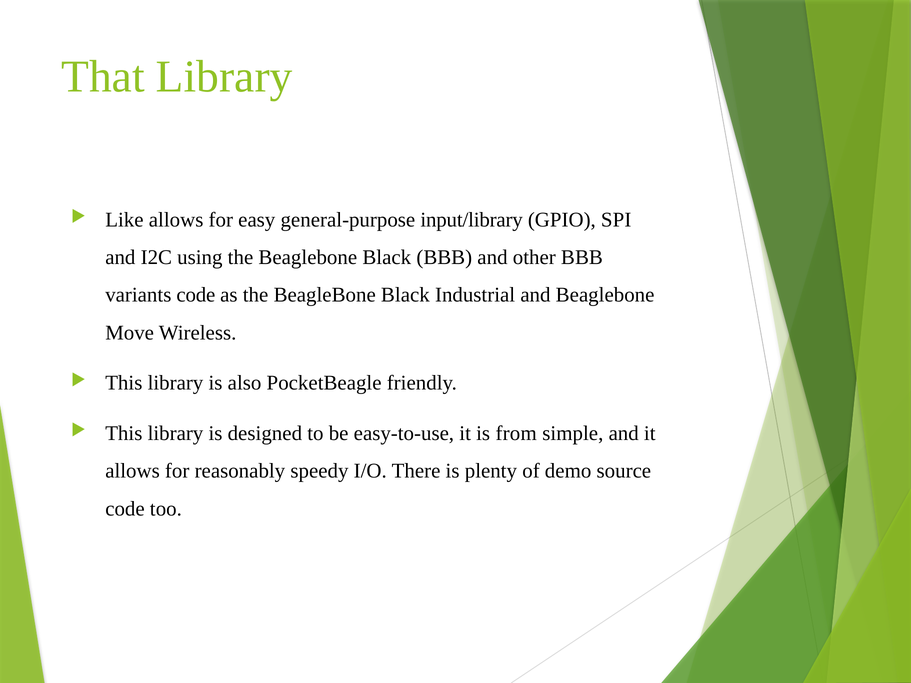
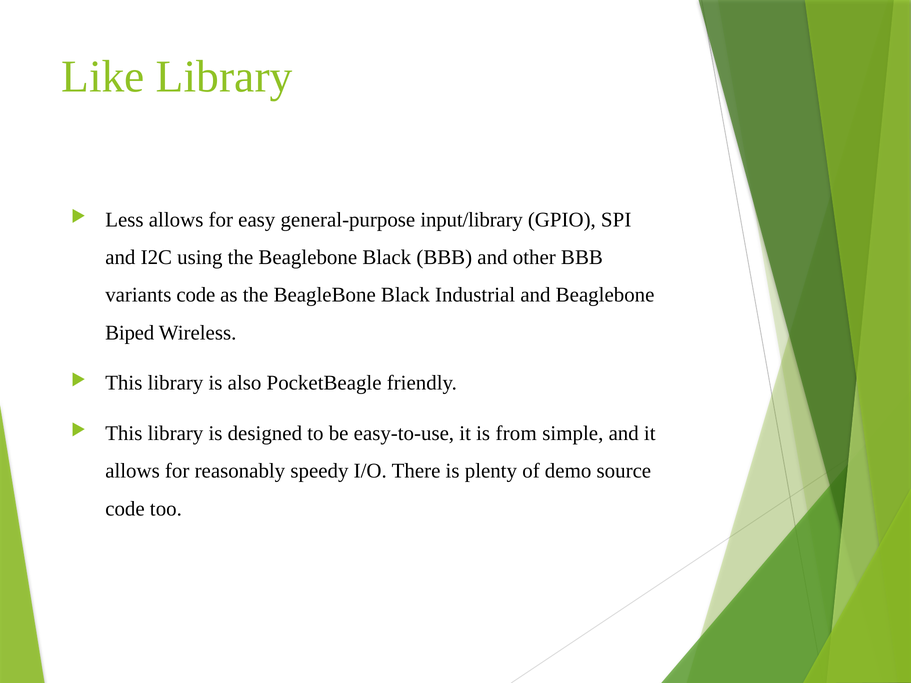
That: That -> Like (103, 77)
Like: Like -> Less (124, 220)
Move: Move -> Biped (130, 333)
